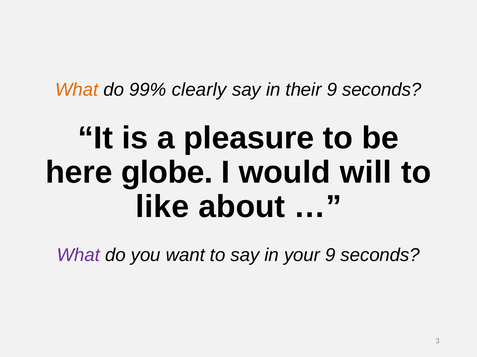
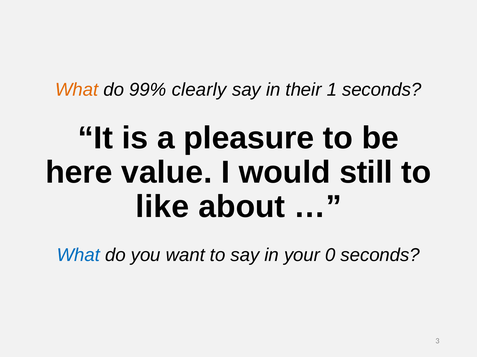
their 9: 9 -> 1 (332, 90)
globe: globe -> value (167, 173)
will: will -> still (366, 173)
What colour: purple -> blue (78, 256)
your 9: 9 -> 0 (330, 256)
